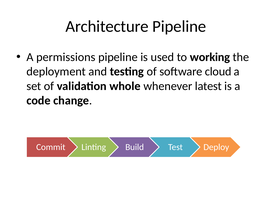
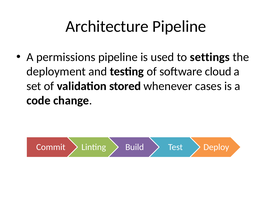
working: working -> settings (210, 57)
whole: whole -> stored (125, 86)
latest: latest -> cases (208, 86)
